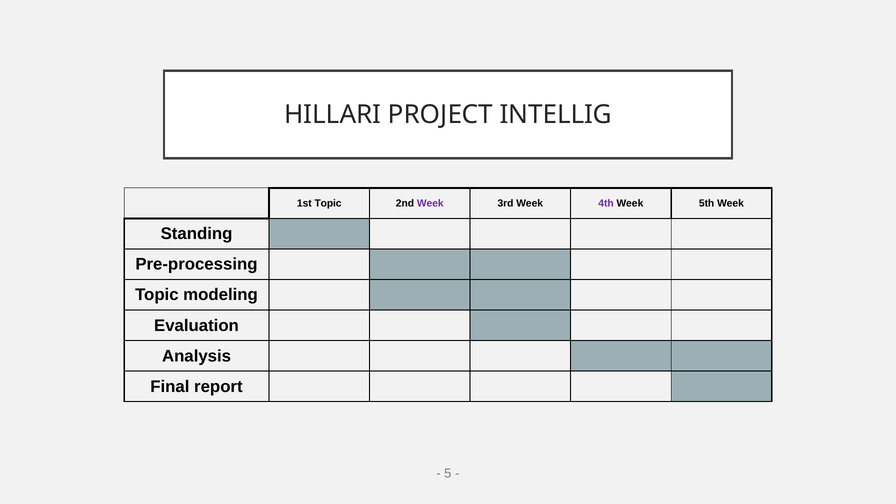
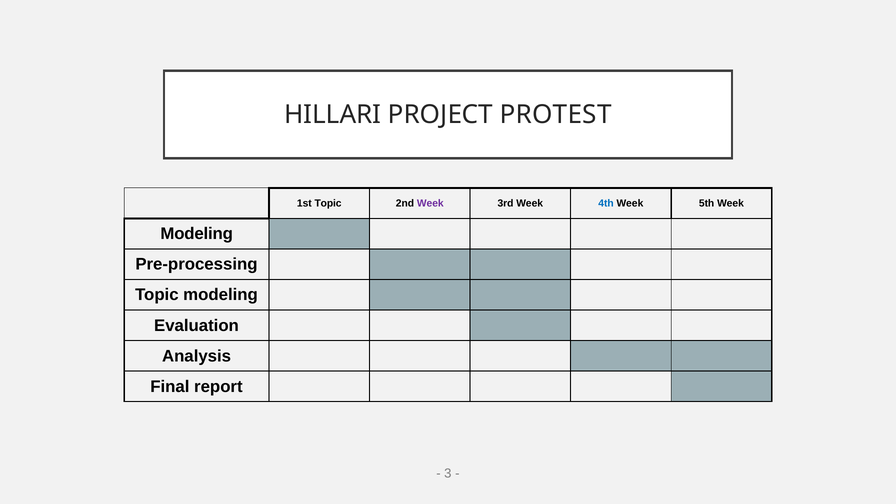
INTELLIG: INTELLIG -> PROTEST (556, 114)
4th colour: purple -> blue (606, 203)
Standing: Standing -> Modeling (197, 234)
5: 5 -> 3 (448, 474)
